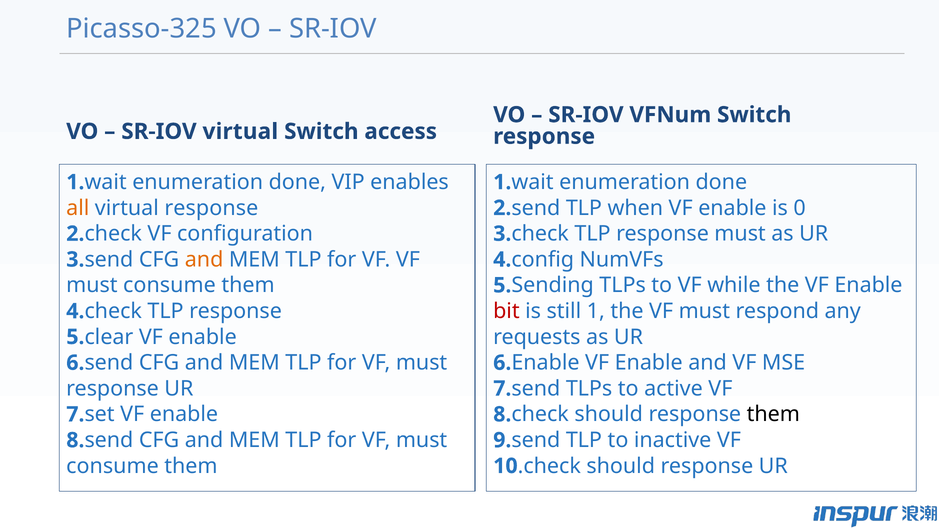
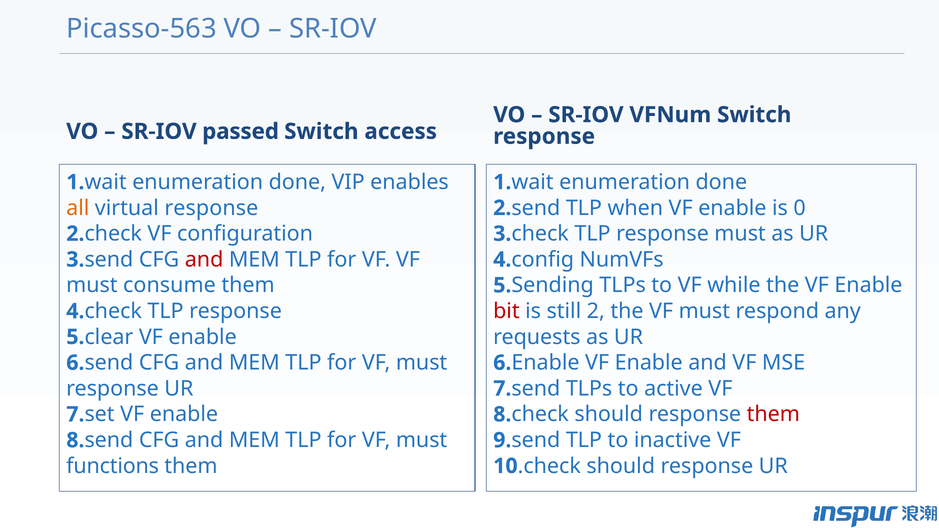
Picasso-325: Picasso-325 -> Picasso-563 (141, 29)
SR-IOV virtual: virtual -> passed (241, 131)
and colour: orange -> red (204, 260)
still 1: 1 -> 2 (596, 311)
them colour: black -> red (773, 414)
consume: consume -> functions (113, 466)
